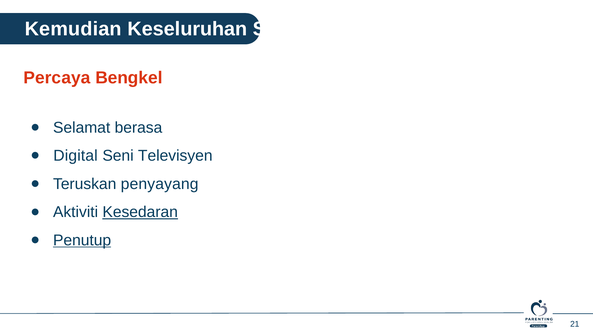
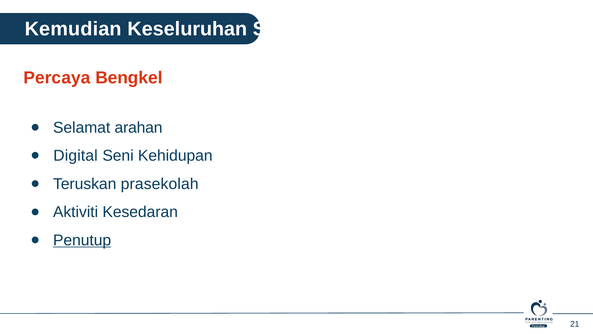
berasa: berasa -> arahan (139, 127)
Televisyen: Televisyen -> Kehidupan (175, 156)
penyayang: penyayang -> prasekolah (160, 184)
Kesedaran underline: present -> none (140, 212)
